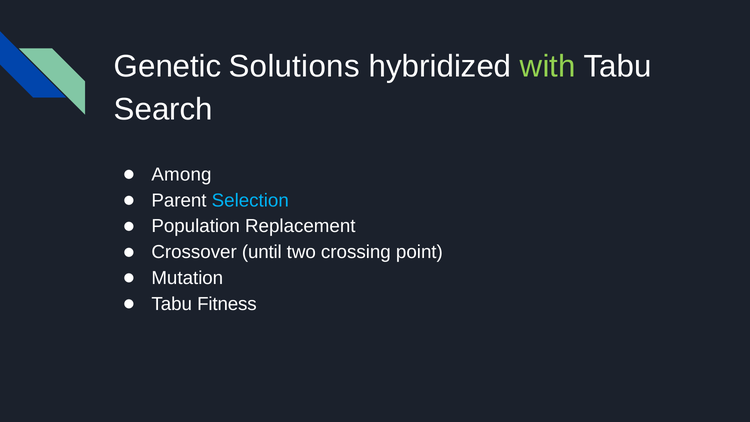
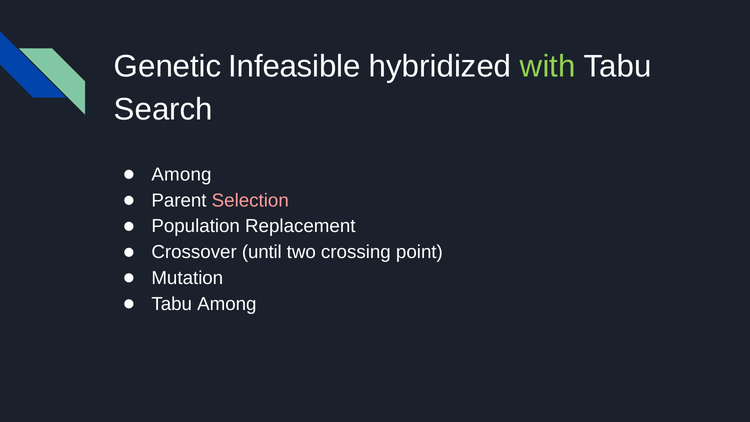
Solutions: Solutions -> Infeasible (294, 66)
Selection colour: light blue -> pink (250, 200)
Tabu Fitness: Fitness -> Among (227, 304)
